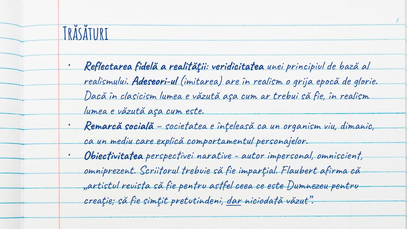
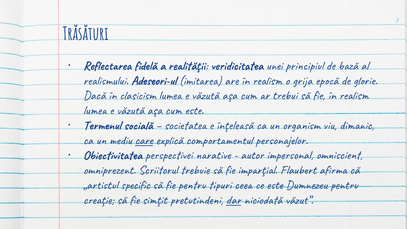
Remarcă: Remarcă -> Termenul (102, 125)
care underline: none -> present (144, 140)
revista: revista -> specific (135, 185)
astfel: astfel -> tipuri (220, 185)
